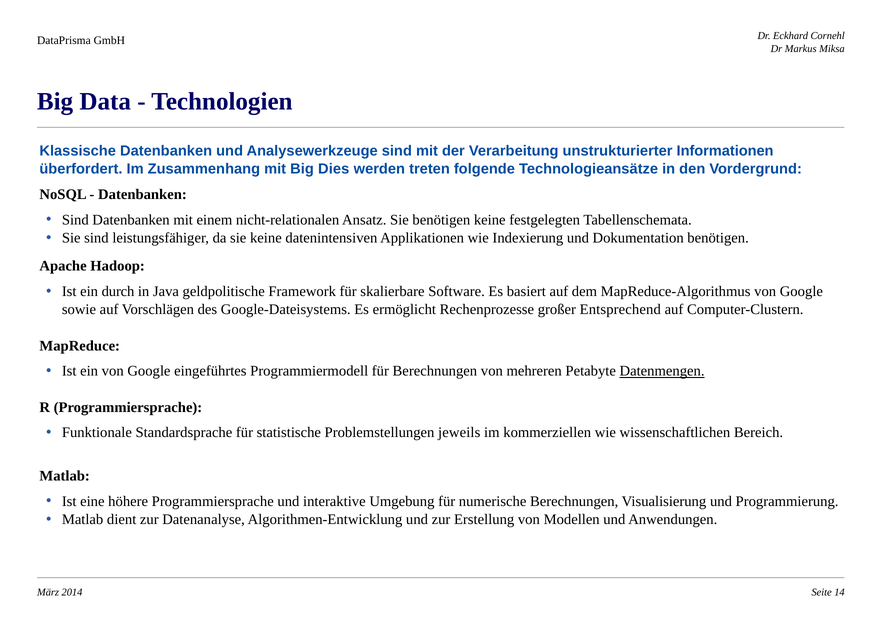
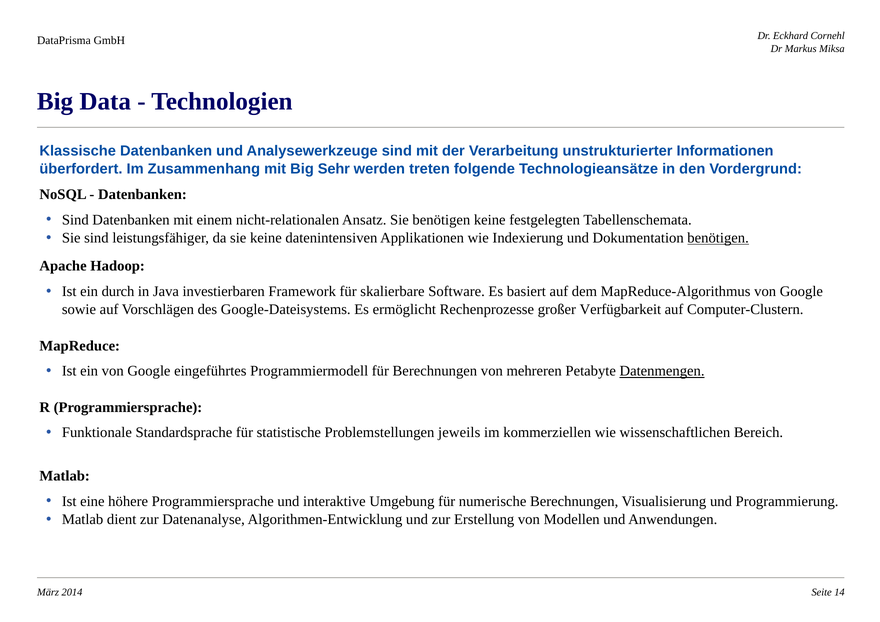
Dies: Dies -> Sehr (334, 169)
benötigen underline: none -> present (718, 238)
geldpolitische: geldpolitische -> investierbaren (224, 292)
Entsprechend: Entsprechend -> Verfügbarkeit (620, 310)
